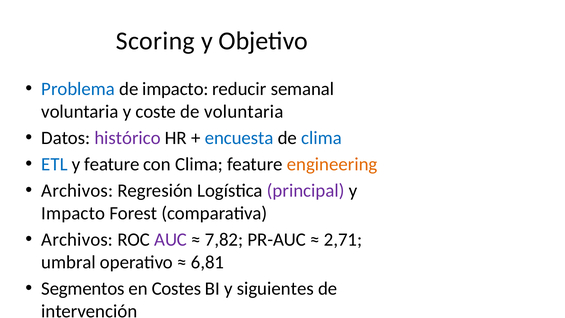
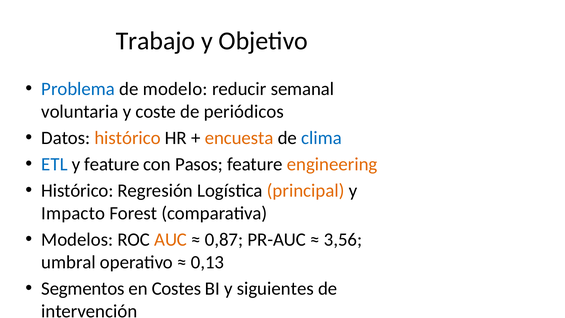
Scoring: Scoring -> Trabajo (155, 41)
de impacto: impacto -> modelo (175, 89)
de voluntaria: voluntaria -> periódicos (244, 111)
histórico colour: purple -> orange (128, 138)
encuesta colour: blue -> orange (239, 138)
con Clima: Clima -> Pasos (199, 164)
Archivos: Archivos -> Histórico (77, 191)
principal colour: purple -> orange (306, 191)
Archivos: Archivos -> Modelos (77, 240)
AUC colour: purple -> orange (171, 240)
7,82: 7,82 -> 0,87 (224, 240)
2,71: 2,71 -> 3,56 (343, 240)
6,81: 6,81 -> 0,13 (208, 262)
